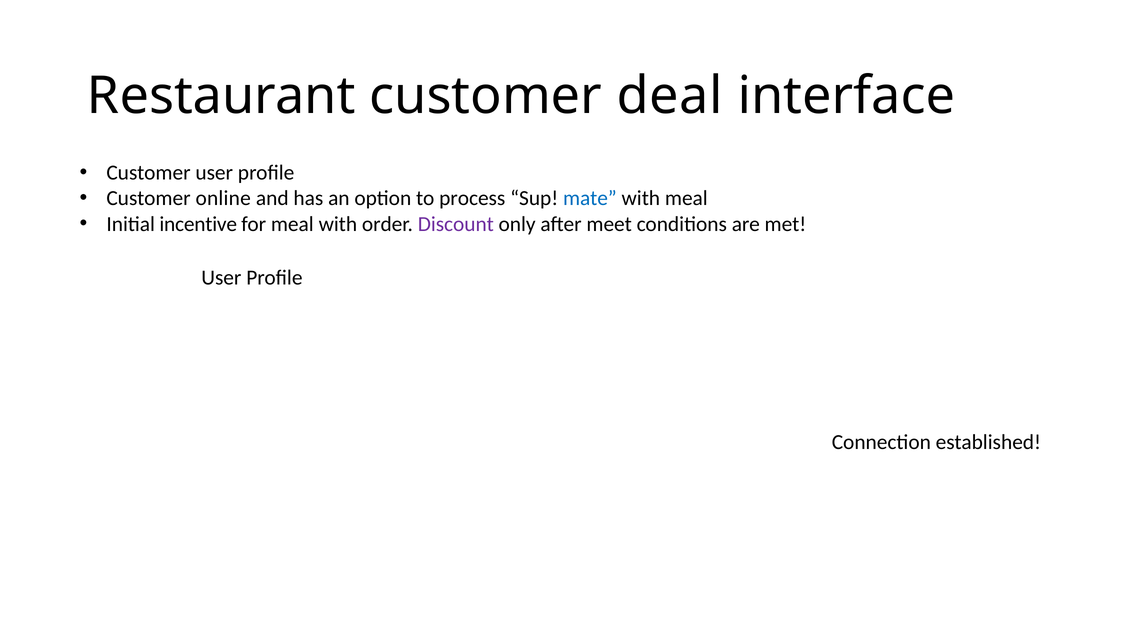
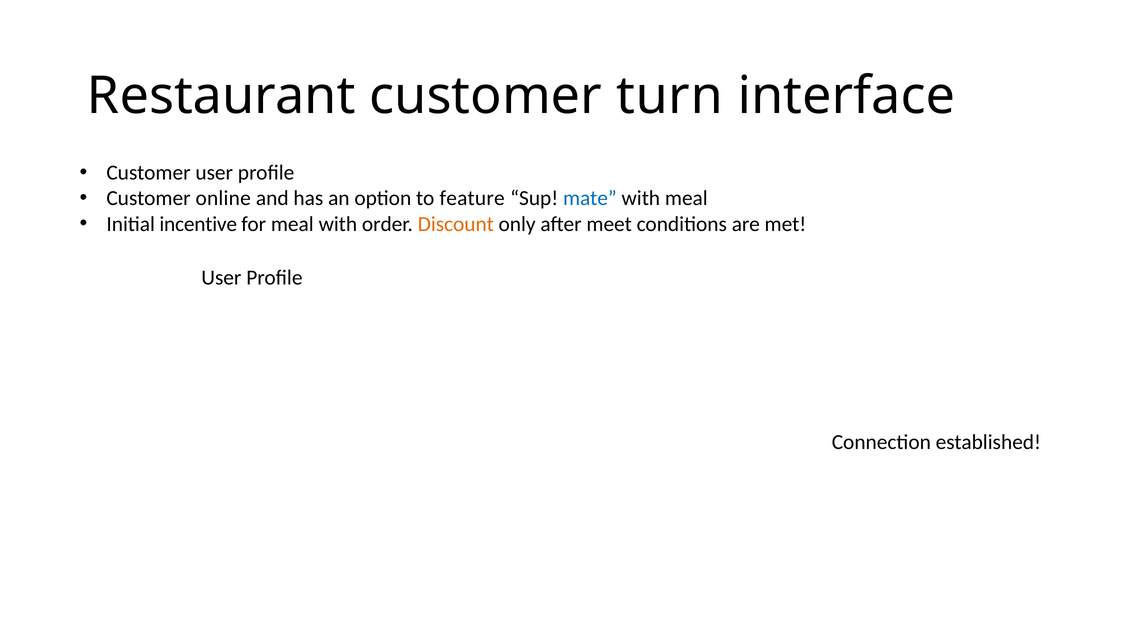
deal: deal -> turn (670, 96)
process: process -> feature (472, 198)
Discount colour: purple -> orange (456, 224)
